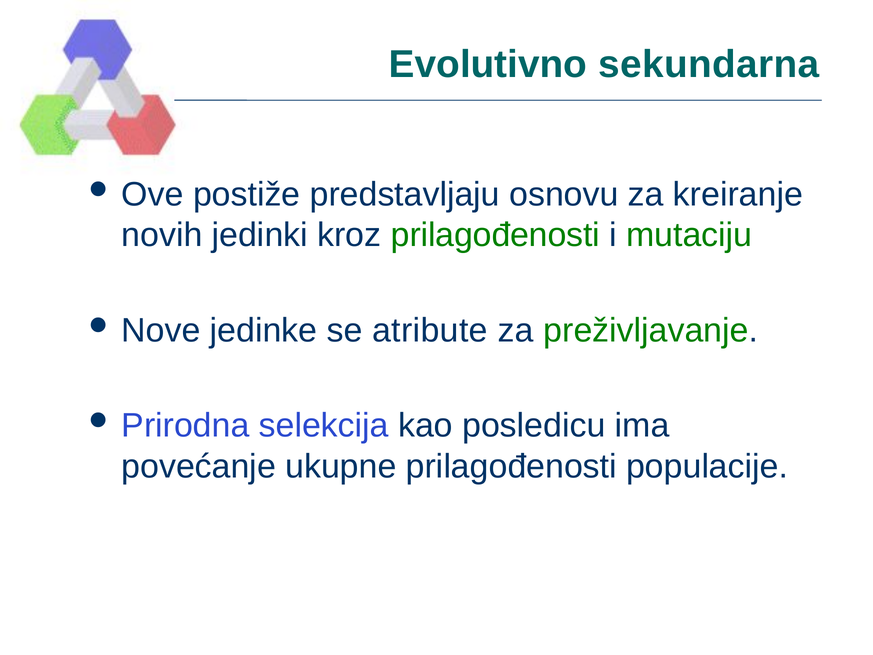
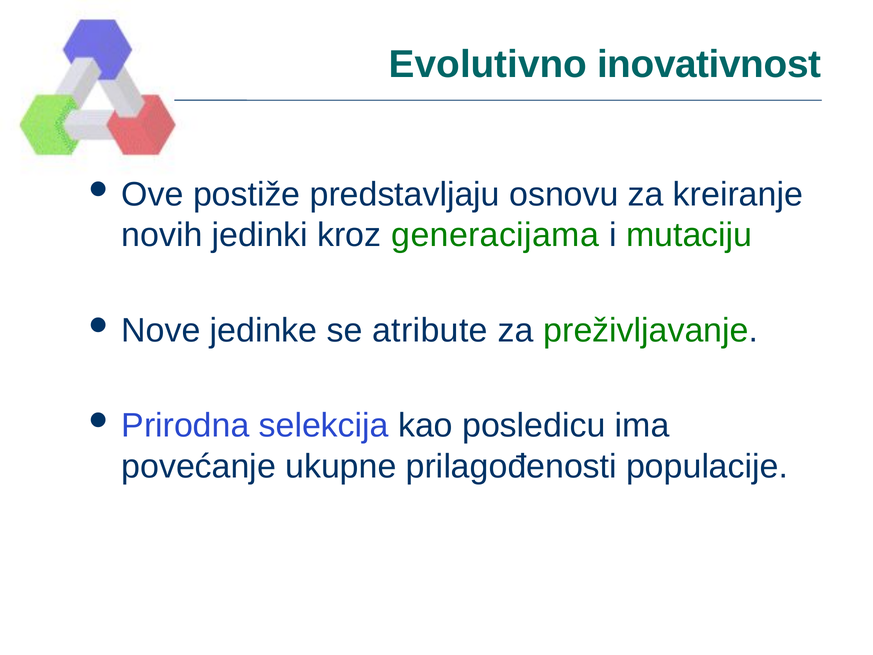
sekundarna: sekundarna -> inovativnost (709, 64)
kroz prilagođenosti: prilagođenosti -> generacijama (495, 235)
